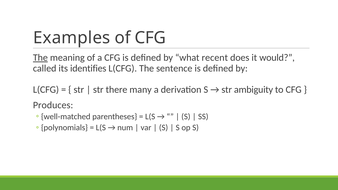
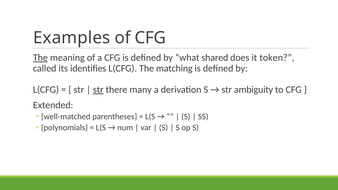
recent: recent -> shared (215, 58)
would: would -> token (277, 58)
sentence: sentence -> matching (174, 68)
str underline: none -> present (98, 90)
Produces: Produces -> Extended (53, 105)
